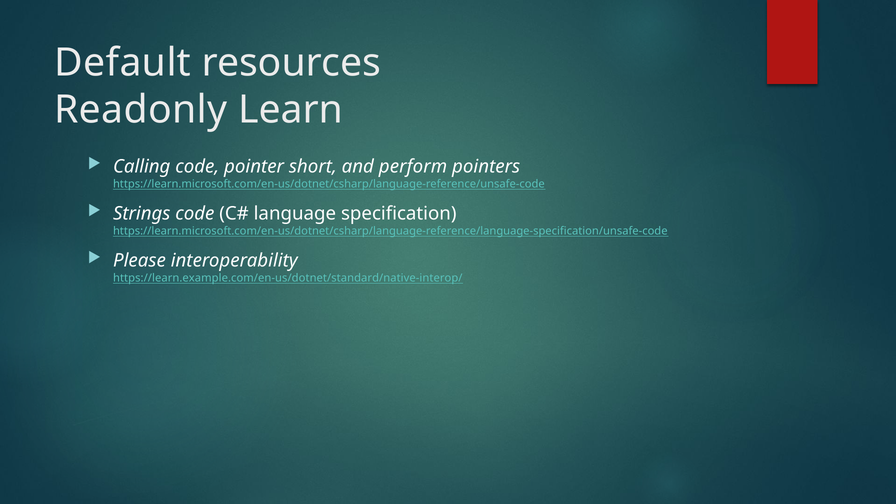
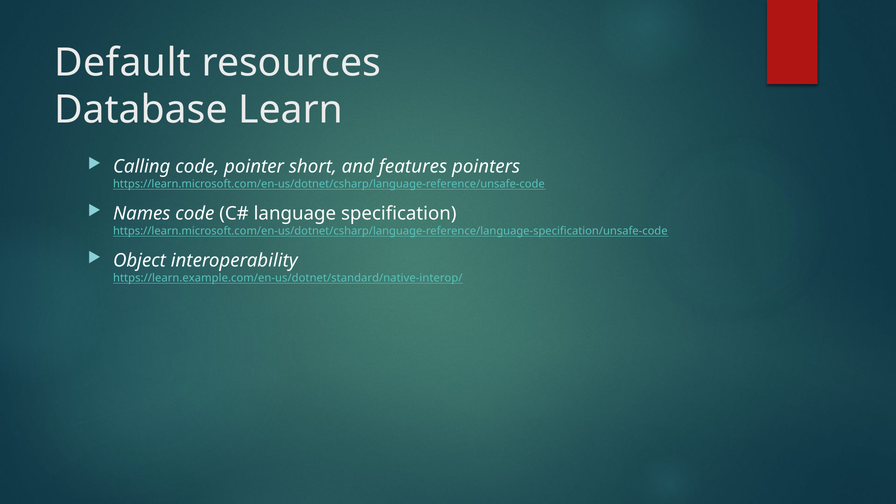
Readonly: Readonly -> Database (141, 110)
perform: perform -> features (413, 167)
Strings: Strings -> Names (142, 214)
Please: Please -> Object (139, 261)
